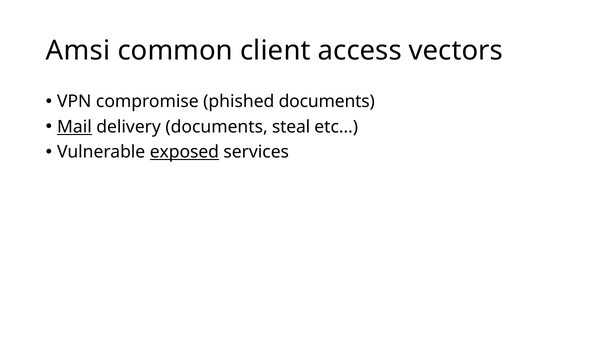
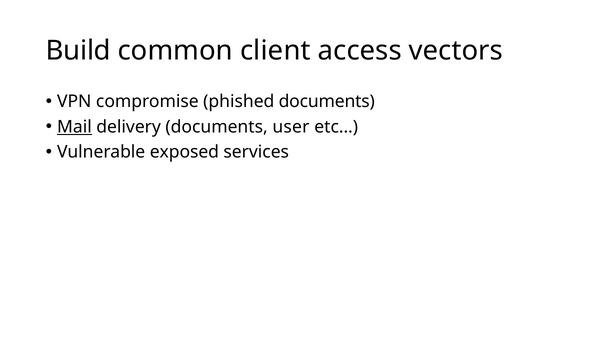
Amsi: Amsi -> Build (78, 50)
steal: steal -> user (291, 127)
exposed underline: present -> none (184, 152)
